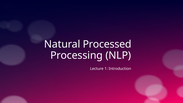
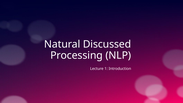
Processed: Processed -> Discussed (107, 44)
